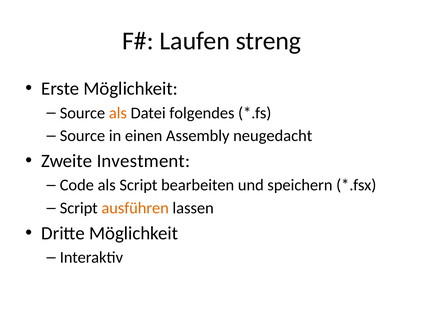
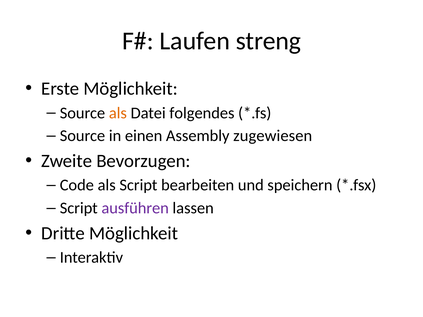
neugedacht: neugedacht -> zugewiesen (273, 136)
Investment: Investment -> Bevorzugen (144, 161)
ausführen colour: orange -> purple (135, 208)
